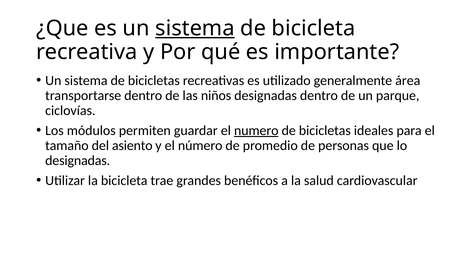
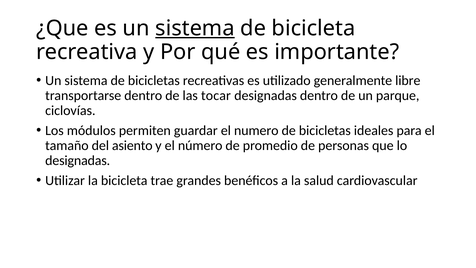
área: área -> libre (408, 80)
niños: niños -> tocar (216, 95)
numero underline: present -> none (256, 130)
